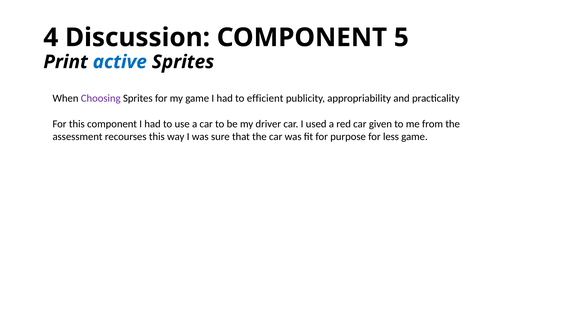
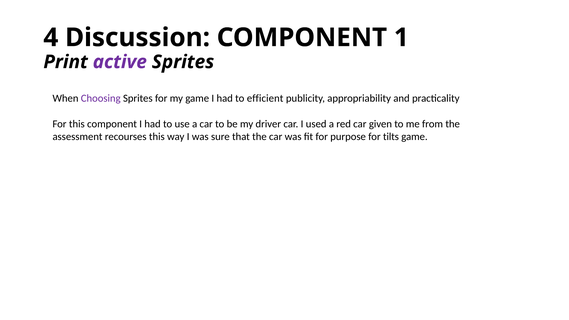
5: 5 -> 1 (401, 38)
active colour: blue -> purple (120, 62)
less: less -> tilts (391, 137)
